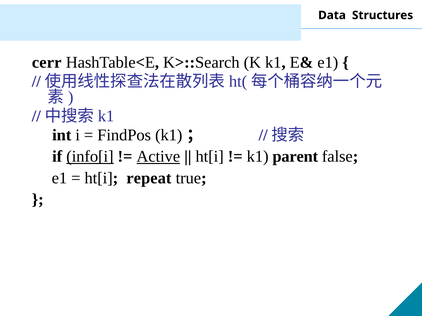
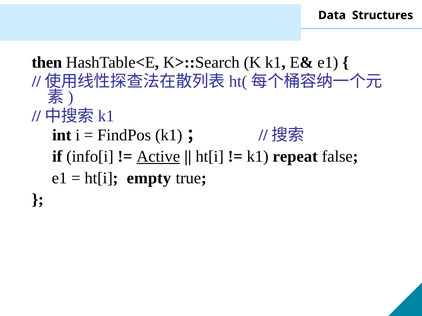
cerr: cerr -> then (47, 62)
info[i underline: present -> none (90, 157)
parent: parent -> repeat (295, 157)
repeat: repeat -> empty (149, 178)
